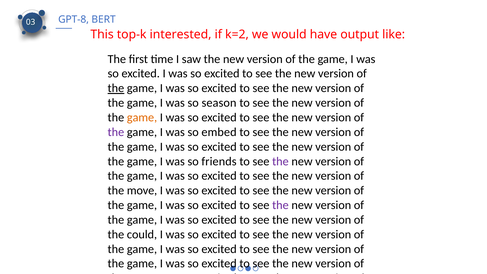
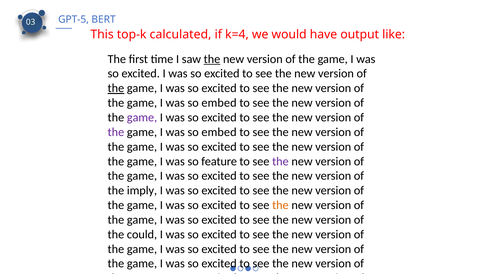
GPT-8: GPT-8 -> GPT-5 (74, 19)
interested: interested -> calculated (181, 34)
k=2: k=2 -> k=4 (237, 34)
the underline: none -> present (212, 59)
season: season -> embed (219, 103)
game colour: orange -> purple (142, 117)
friends: friends -> feature (219, 161)
move: move -> imply (142, 190)
the colour: purple -> orange (280, 205)
